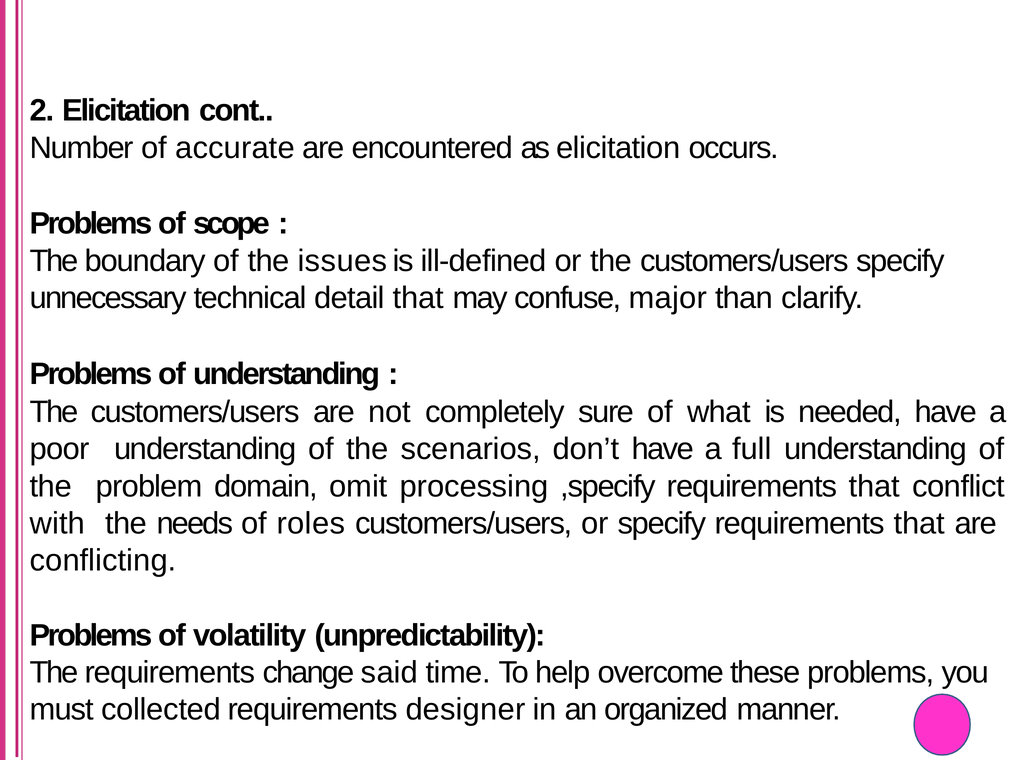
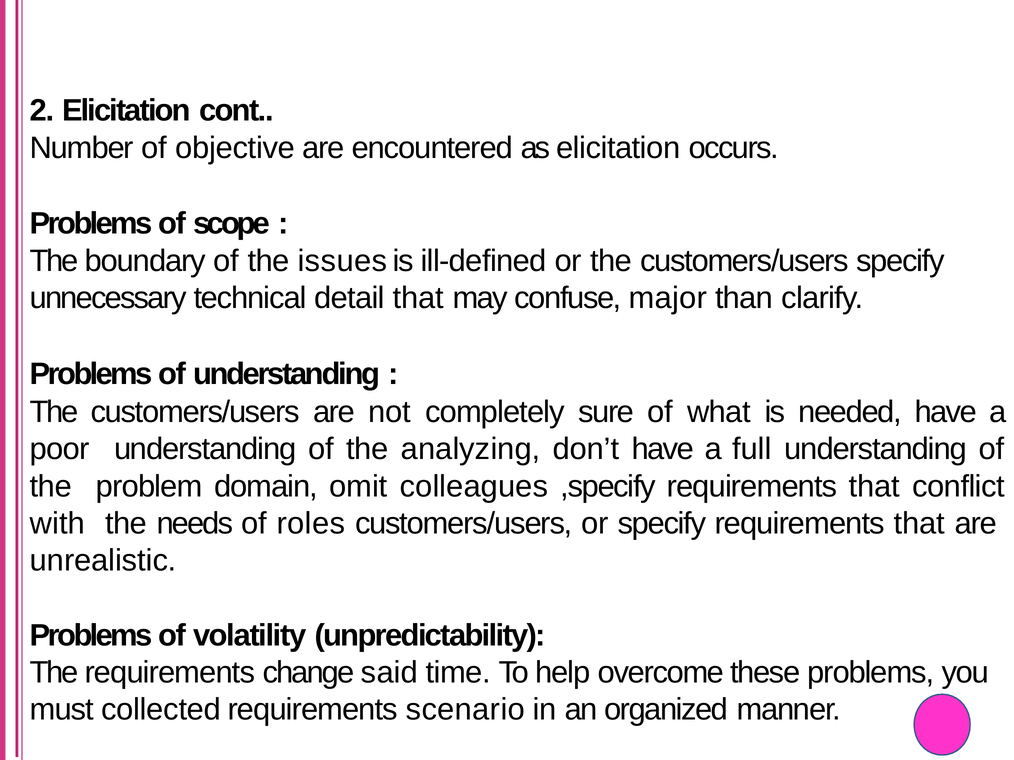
accurate: accurate -> objective (235, 148)
scenarios: scenarios -> analyzing (471, 450)
processing: processing -> colleagues (474, 487)
conflicting: conflicting -> unrealistic (103, 561)
designer: designer -> scenario (465, 710)
